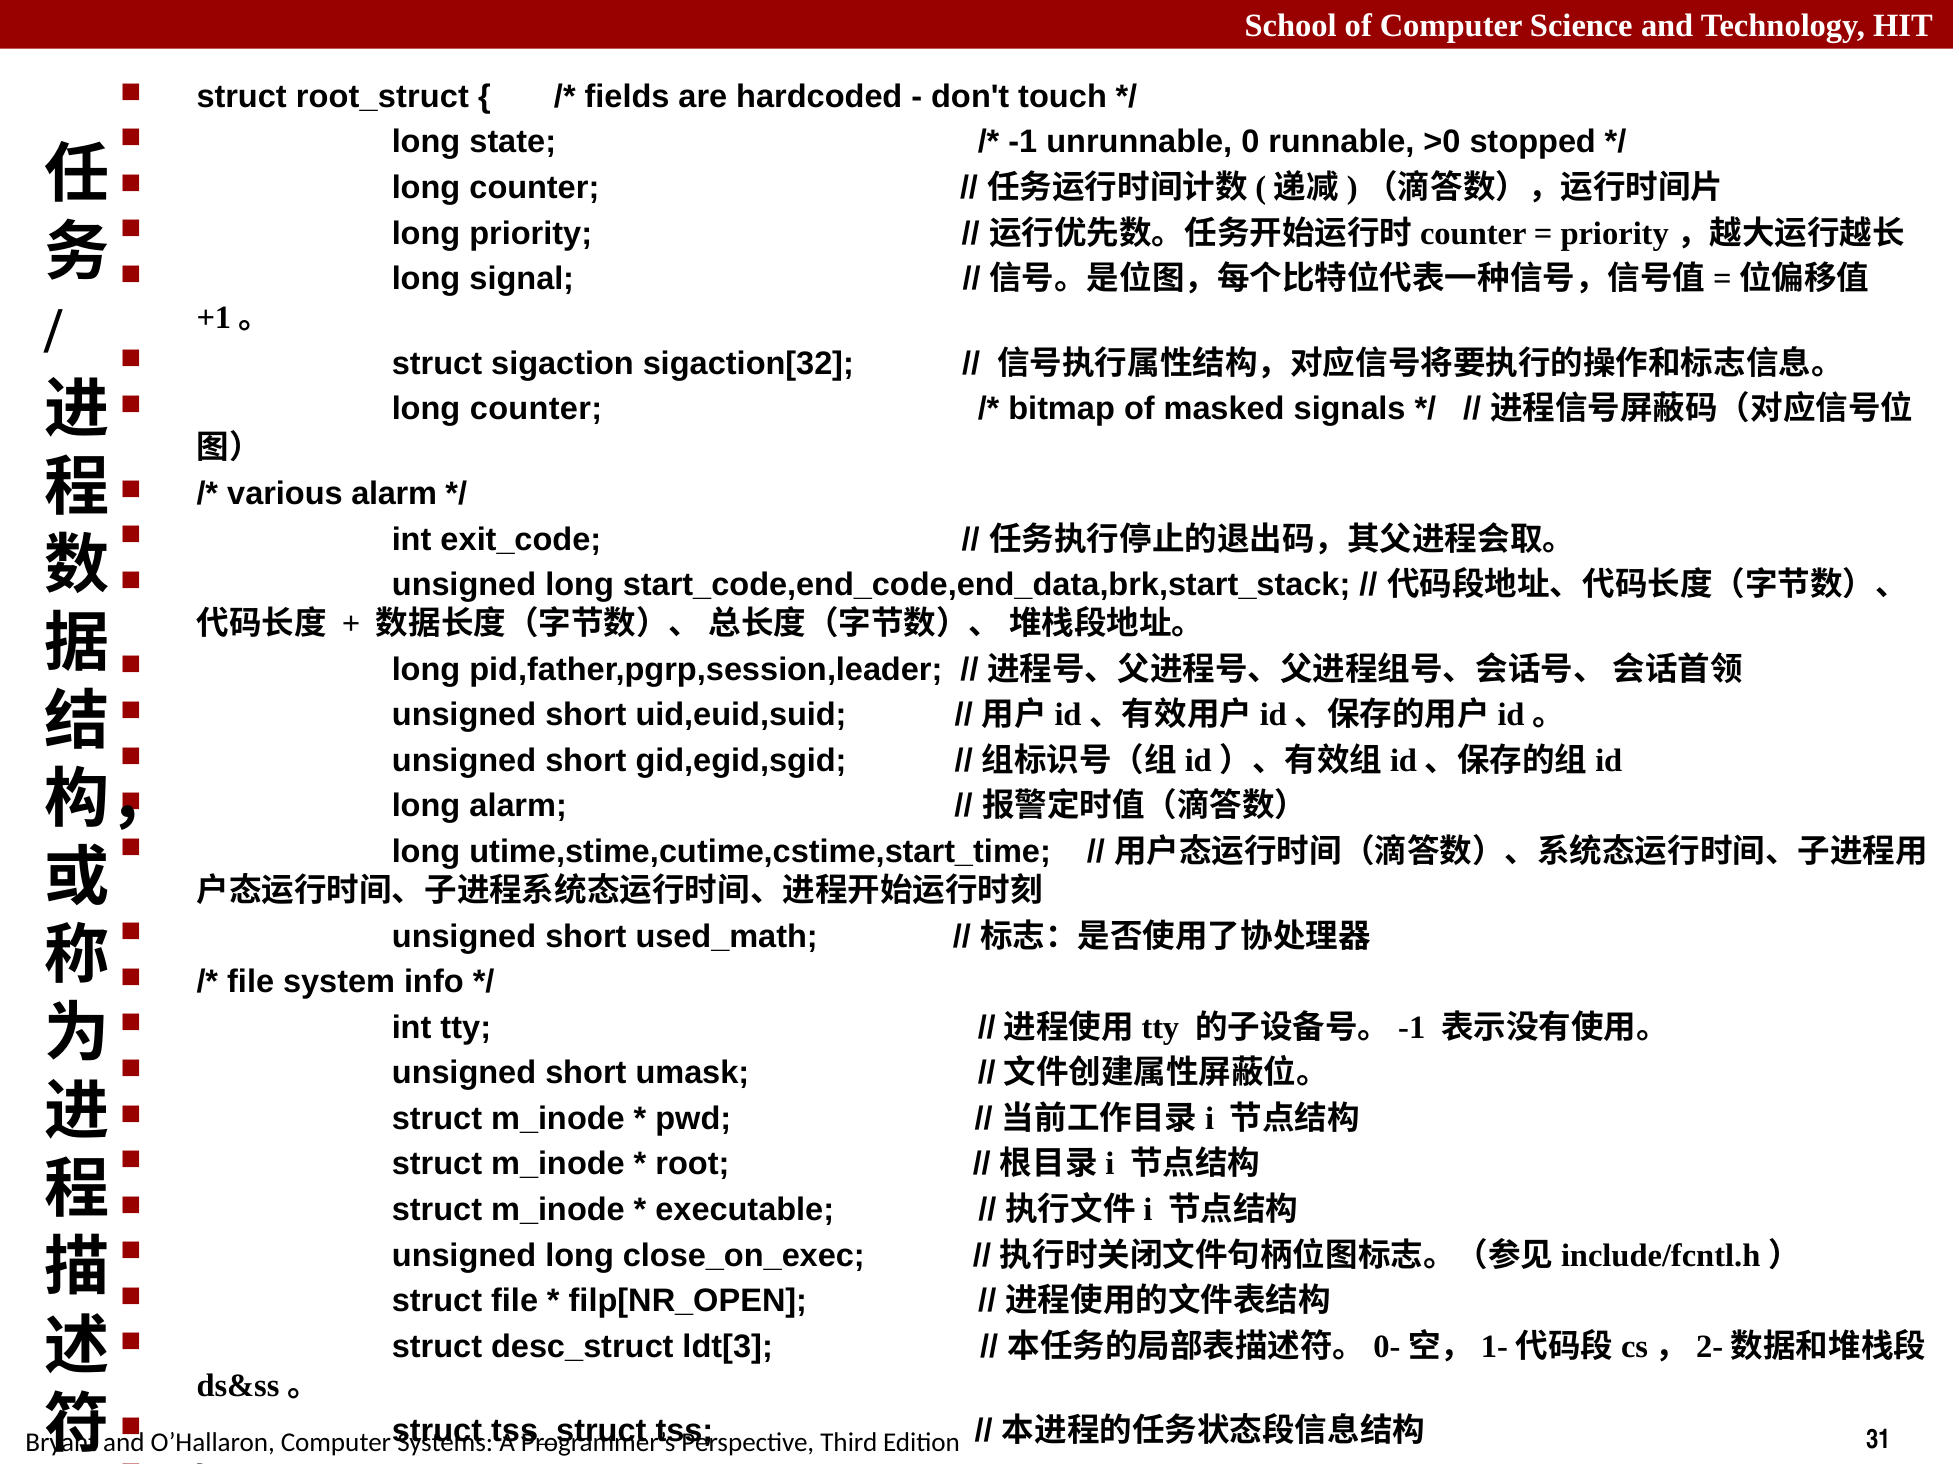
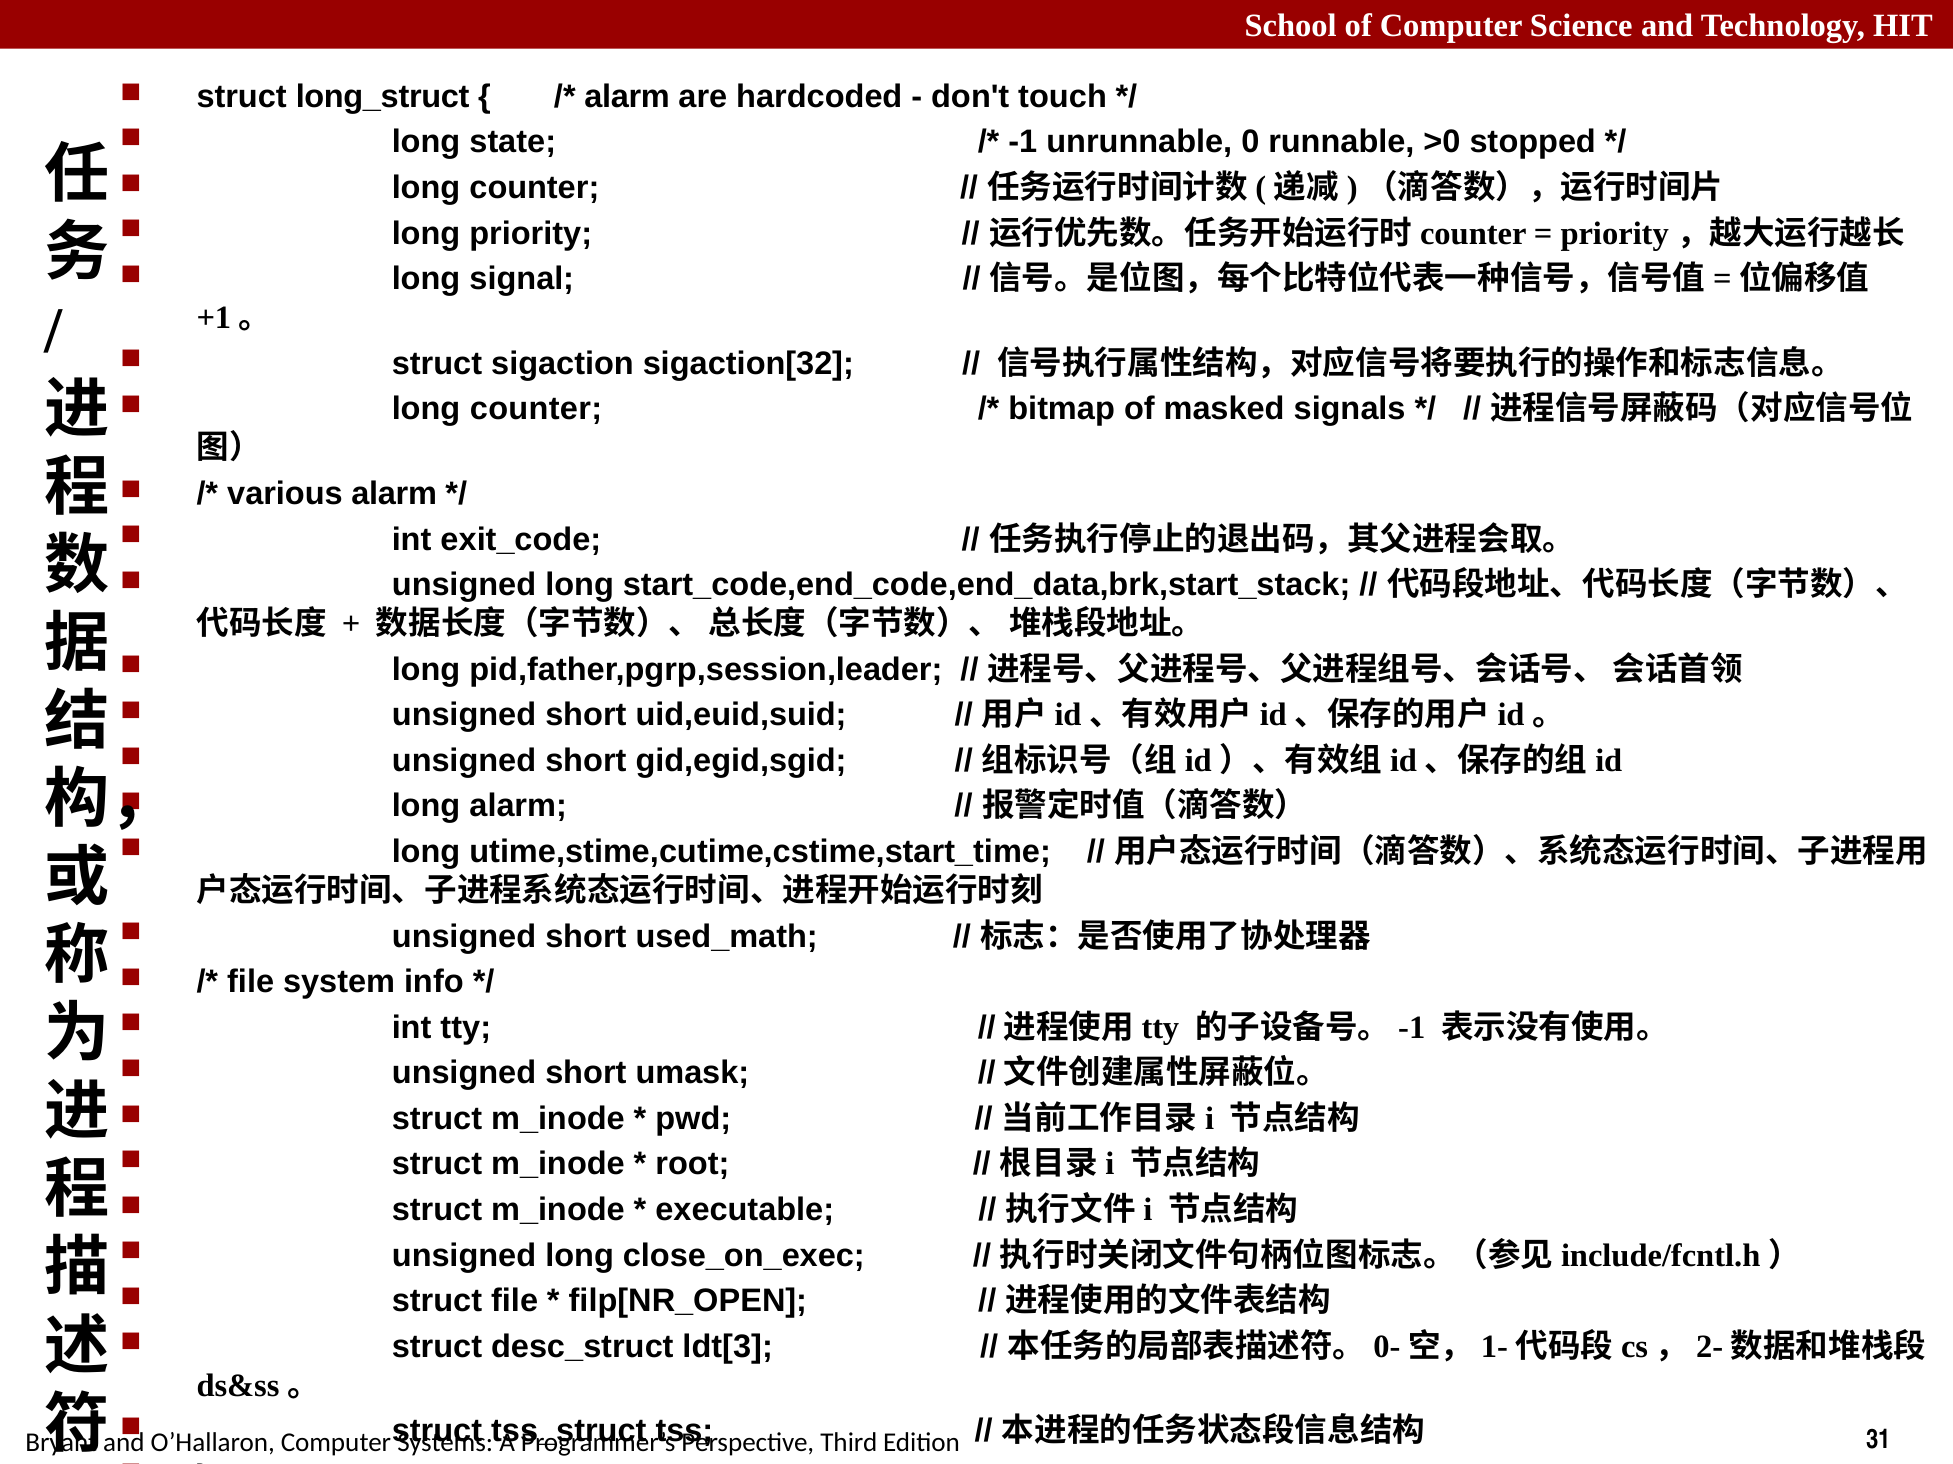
root_struct: root_struct -> long_struct (383, 97)
fields: fields -> alarm (627, 97)
